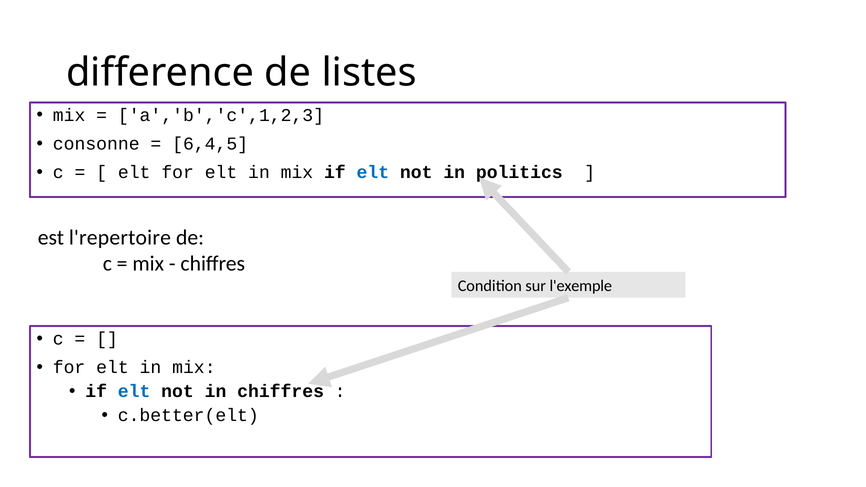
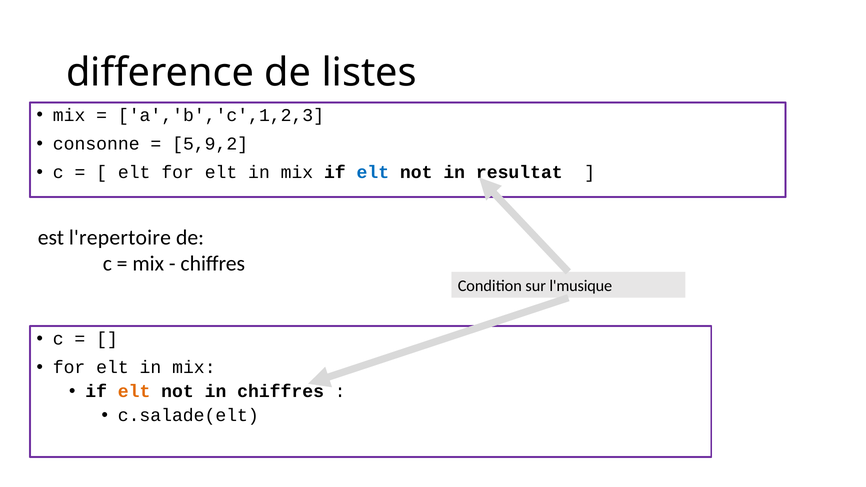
6,4,5: 6,4,5 -> 5,9,2 (210, 144)
politics: politics -> resultat (519, 172)
l'exemple: l'exemple -> l'musique (581, 286)
elt colour: blue -> orange (134, 392)
c.better(elt: c.better(elt -> c.salade(elt (188, 416)
